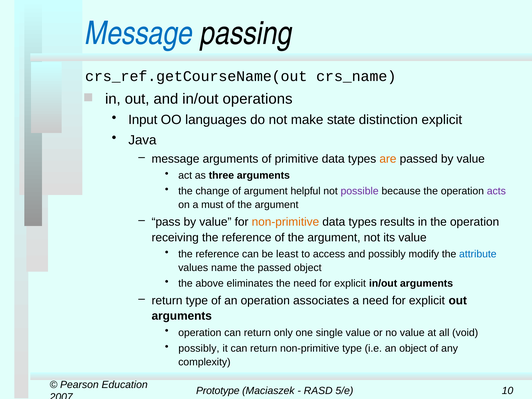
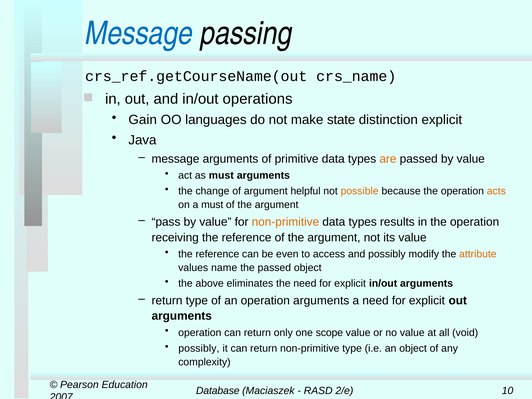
Input: Input -> Gain (143, 120)
as three: three -> must (221, 175)
possible colour: purple -> orange (360, 191)
acts colour: purple -> orange (496, 191)
least: least -> even (287, 254)
attribute colour: blue -> orange (478, 254)
operation associates: associates -> arguments (321, 301)
single: single -> scope (329, 333)
Prototype: Prototype -> Database (218, 391)
5/e: 5/e -> 2/e (344, 391)
